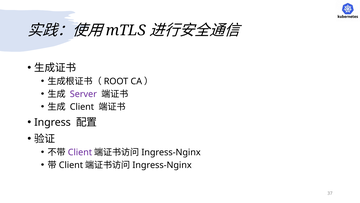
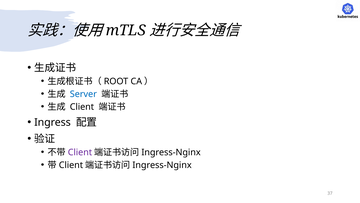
Server colour: purple -> blue (83, 94)
